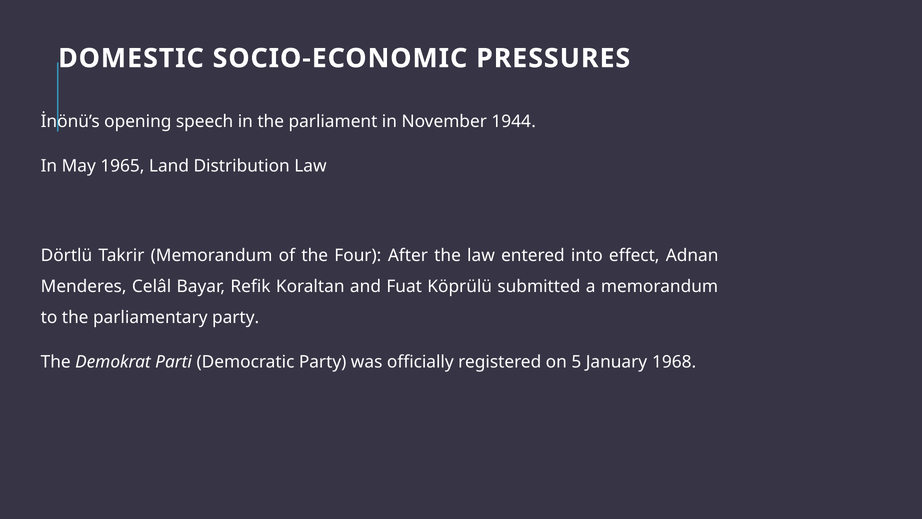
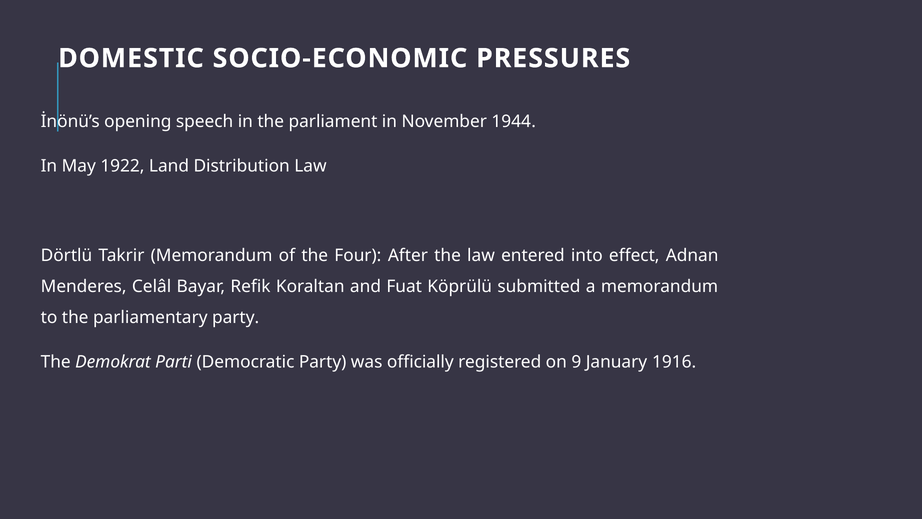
1965: 1965 -> 1922 (122, 166)
5: 5 -> 9 (576, 362)
1968: 1968 -> 1916 (674, 362)
